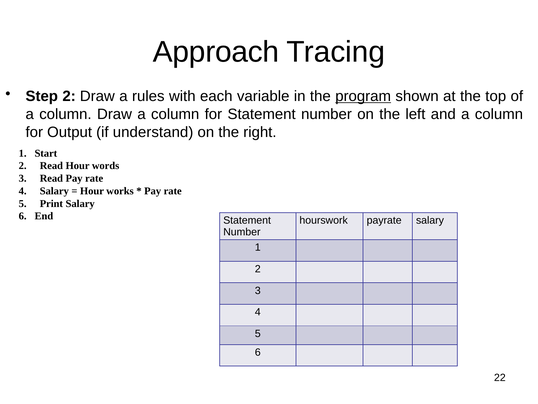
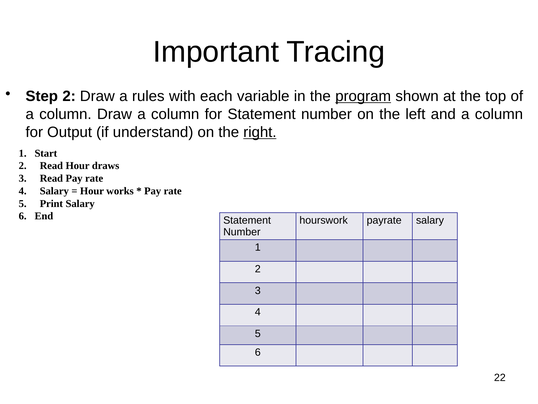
Approach: Approach -> Important (216, 52)
right underline: none -> present (260, 132)
words: words -> draws (106, 166)
